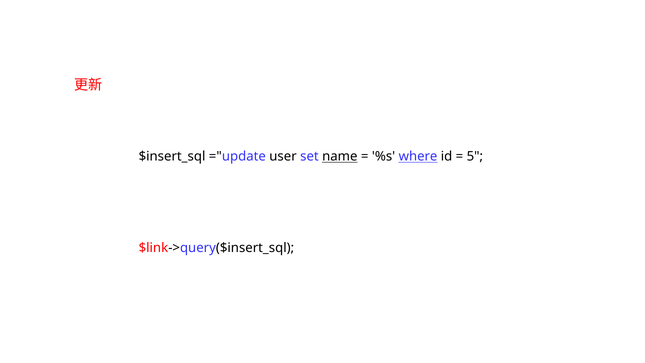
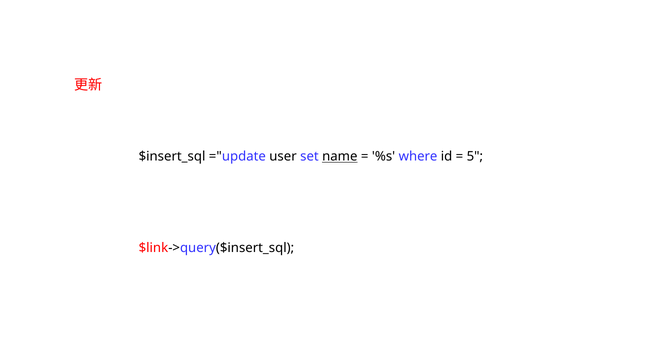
where underline: present -> none (418, 157)
